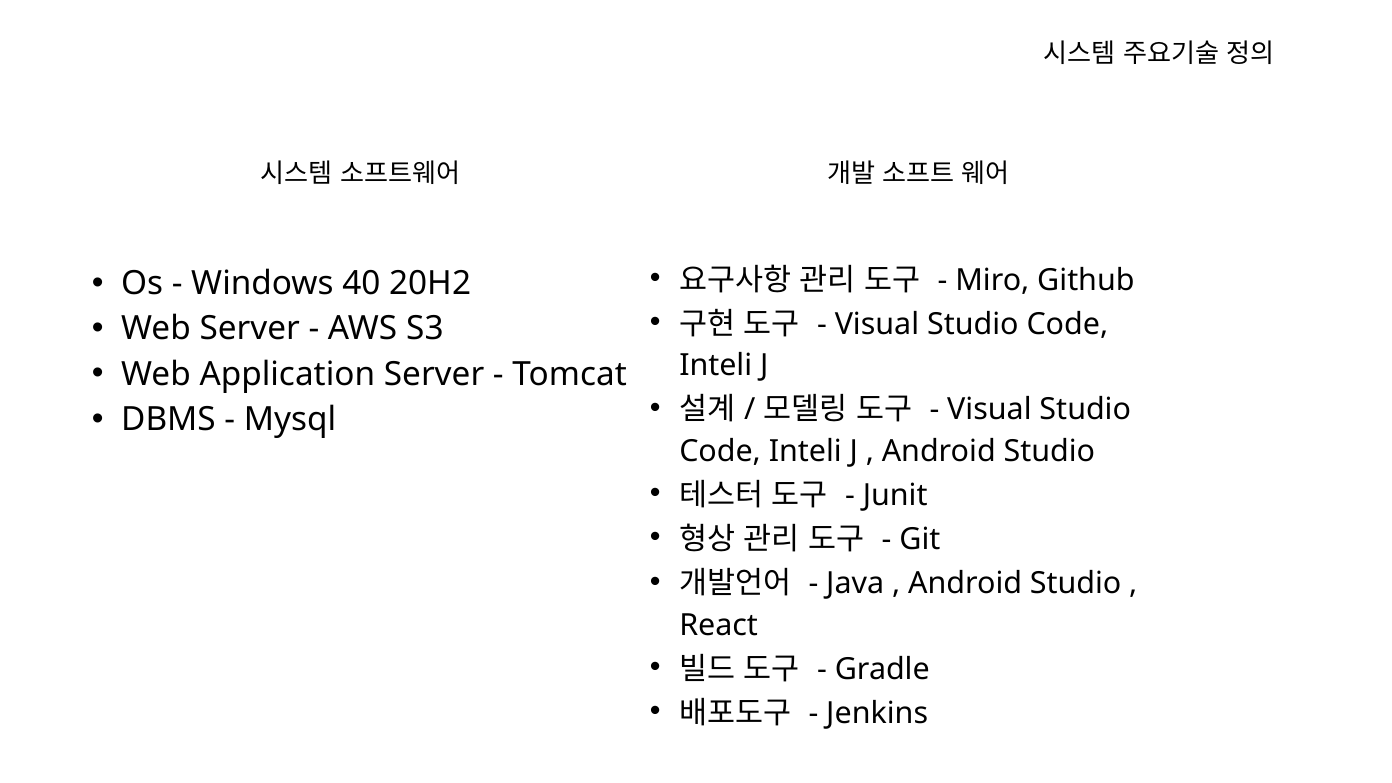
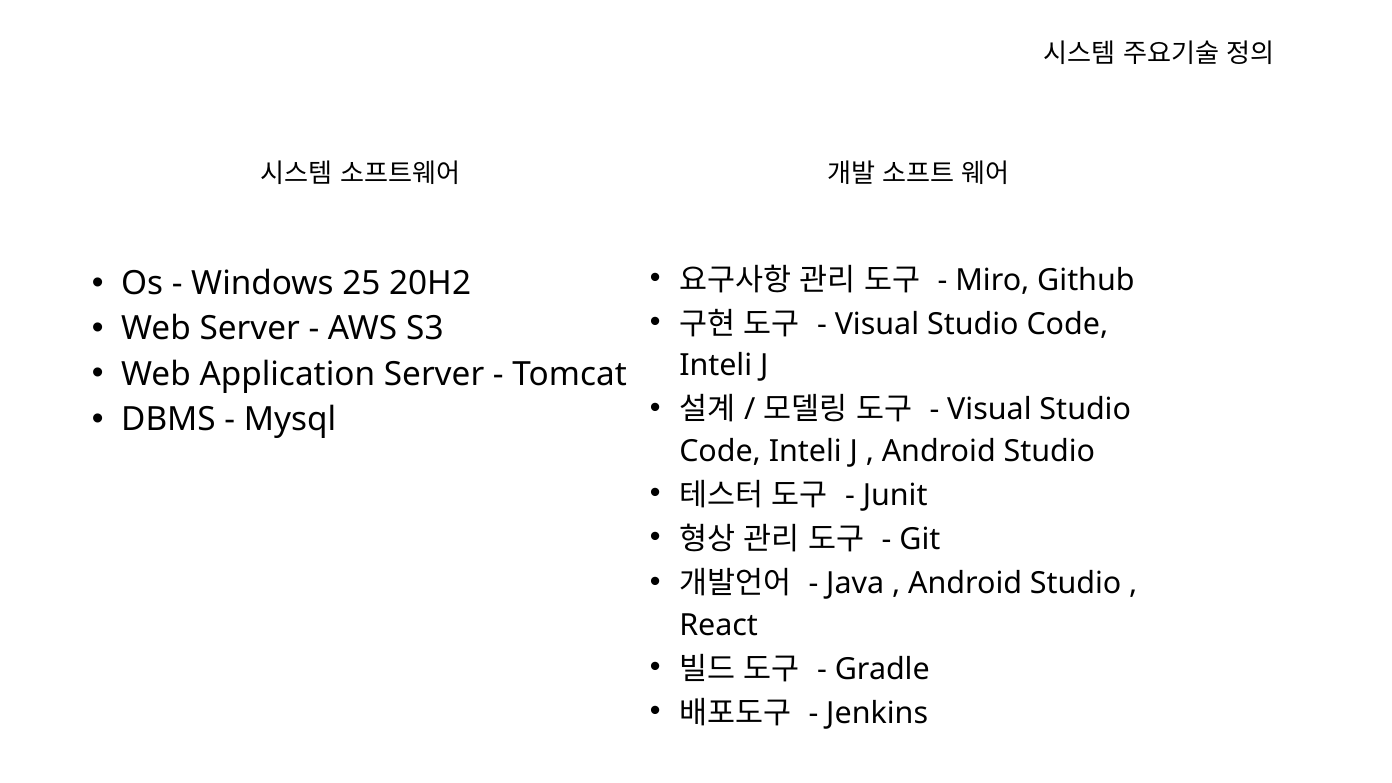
40: 40 -> 25 (361, 283)
